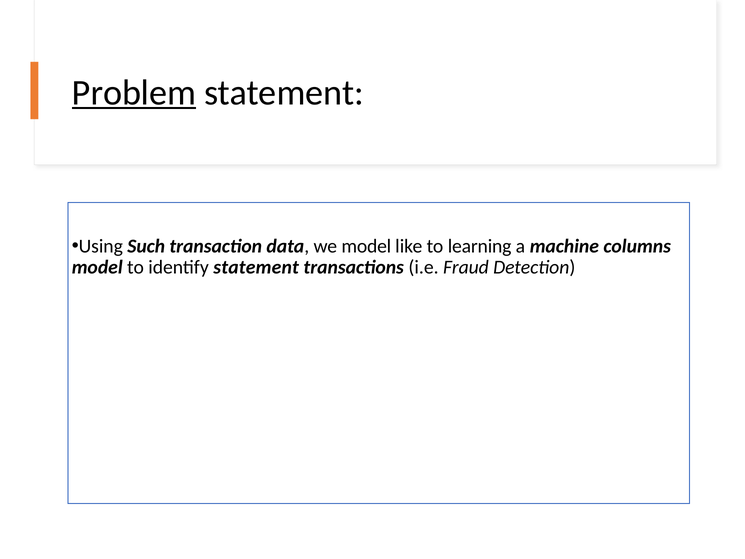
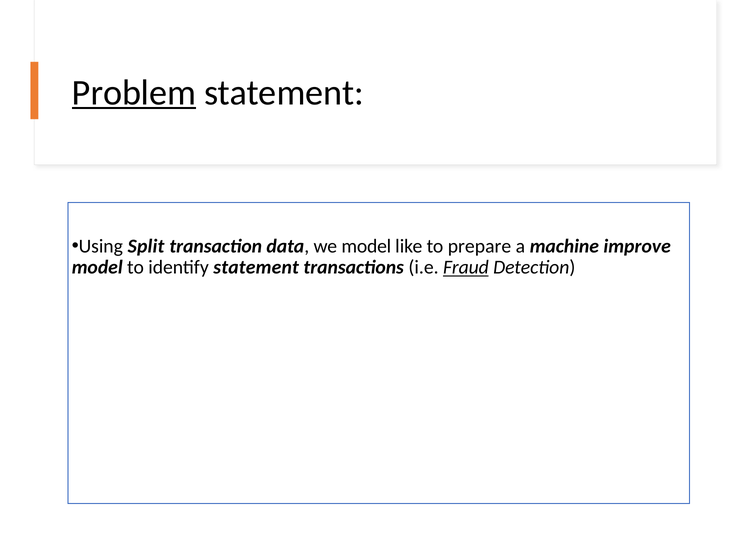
Such: Such -> Split (146, 246)
learning: learning -> prepare (480, 246)
columns: columns -> improve (637, 246)
Fraud underline: none -> present (466, 267)
